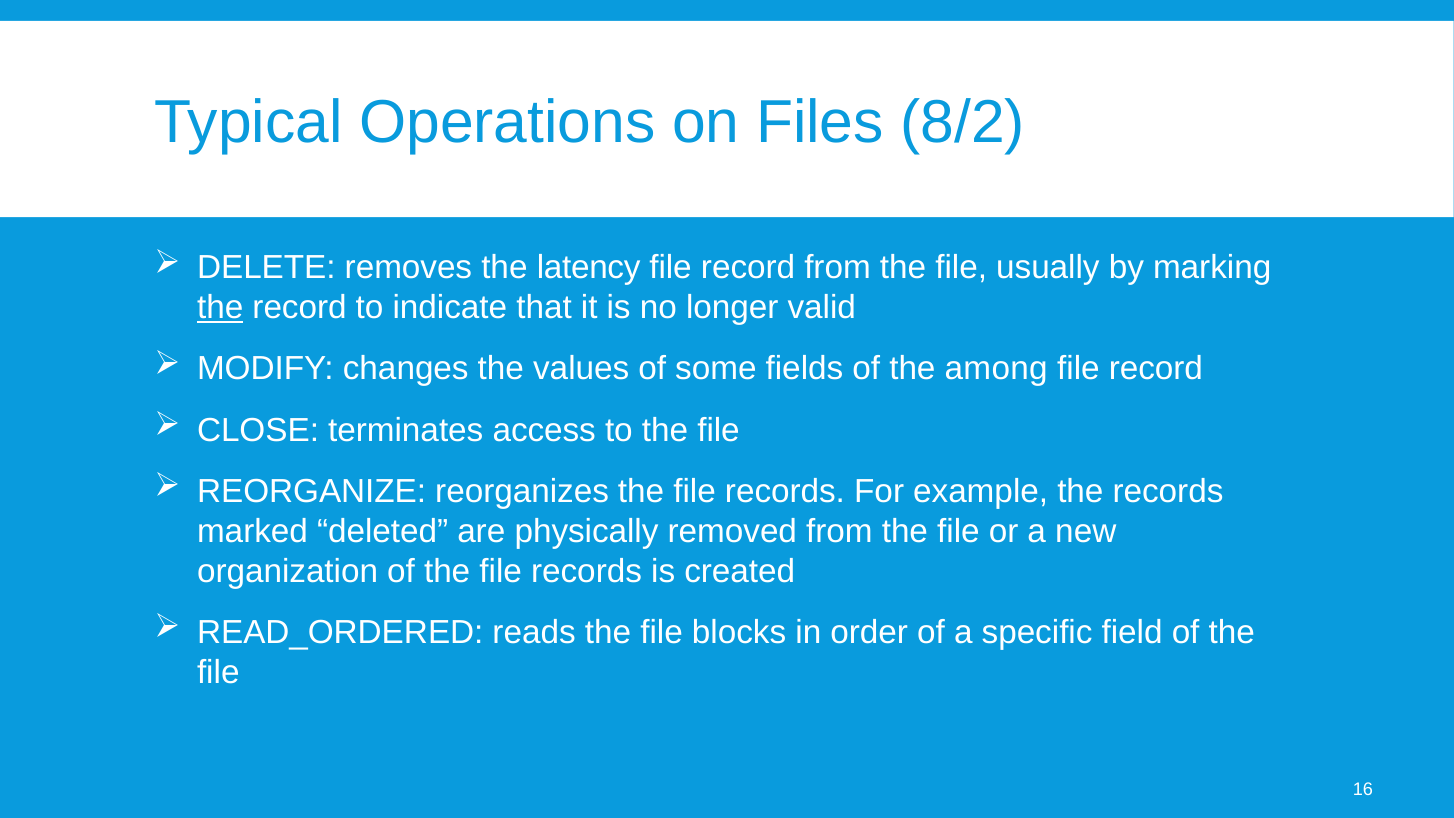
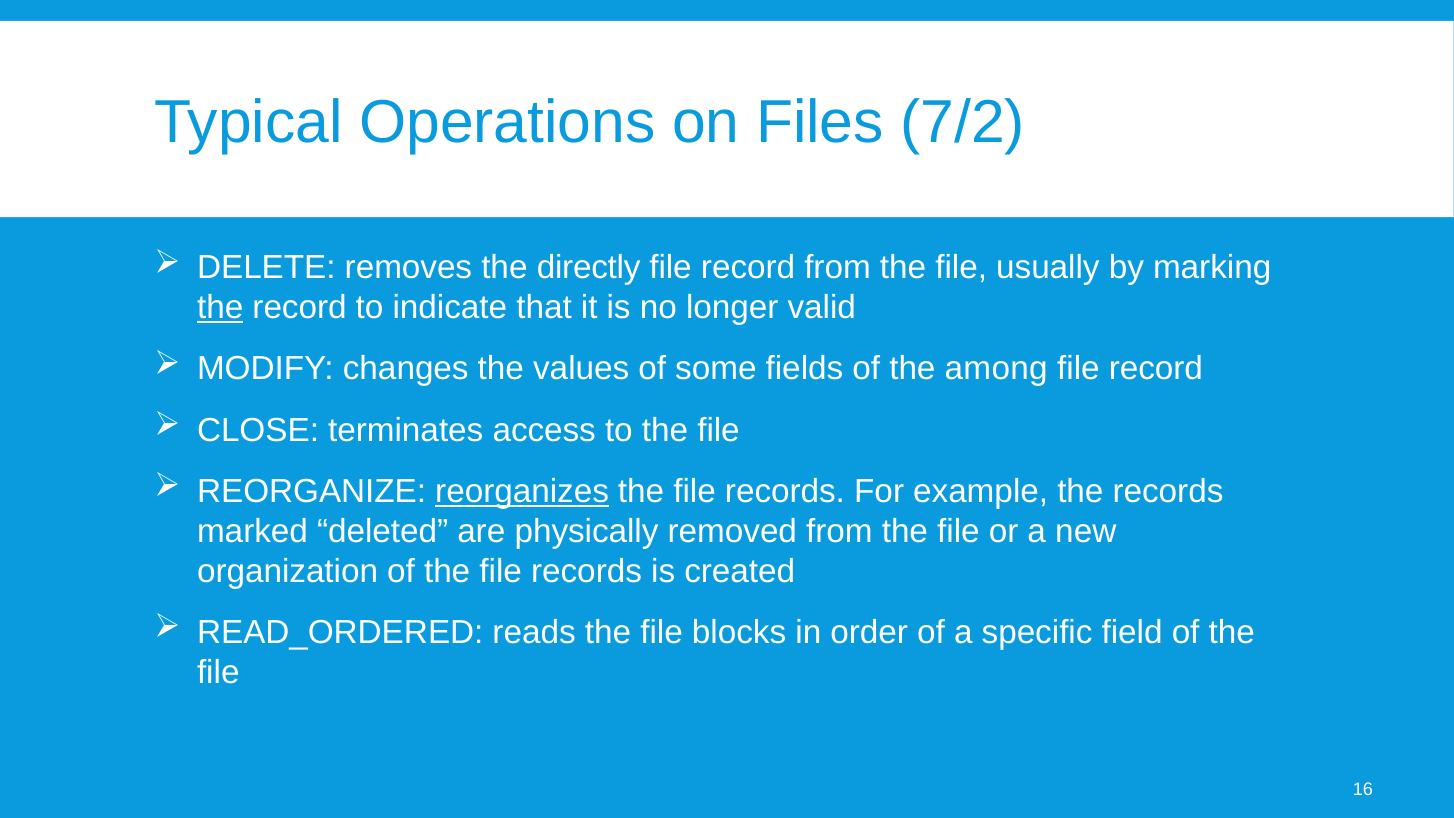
8/2: 8/2 -> 7/2 (963, 122)
latency: latency -> directly (589, 268)
reorganizes underline: none -> present (522, 491)
